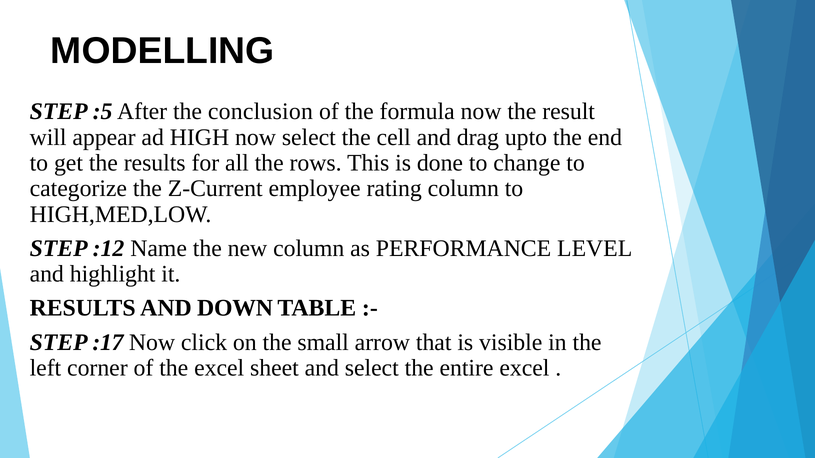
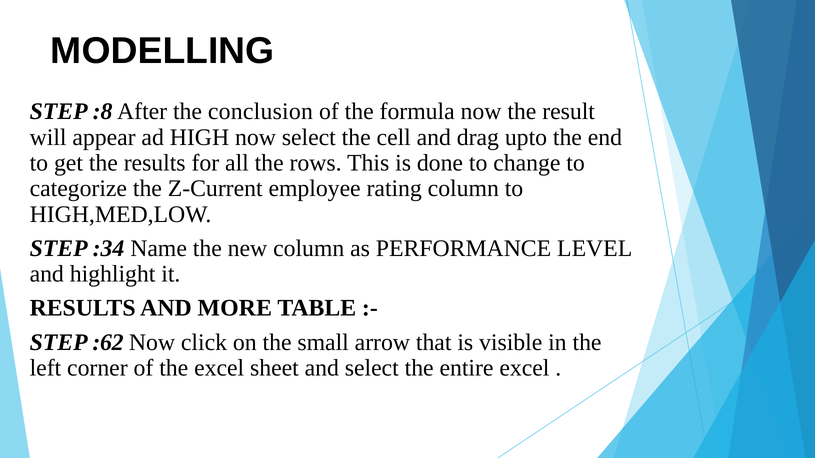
:5: :5 -> :8 (103, 112)
:12: :12 -> :34 (109, 249)
DOWN: DOWN -> MORE (235, 308)
:17: :17 -> :62 (108, 343)
